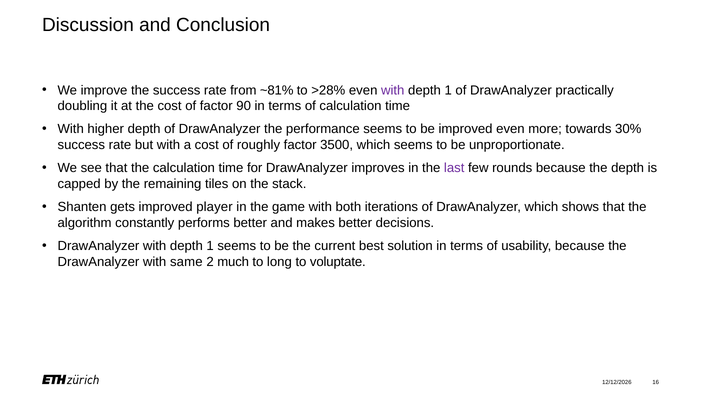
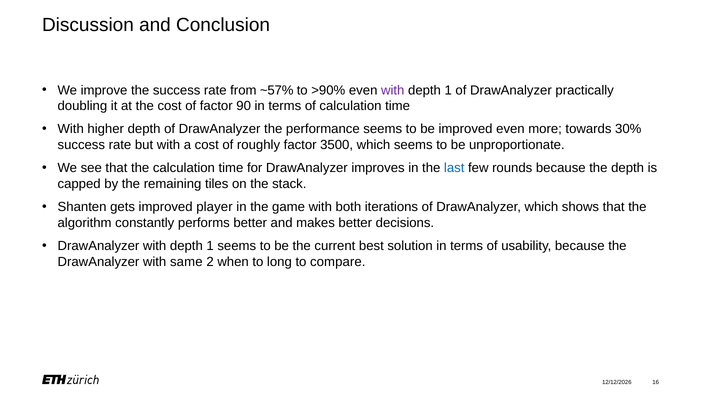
~81%: ~81% -> ~57% (277, 90)
>28%: >28% -> >90% (328, 90)
last colour: purple -> blue (454, 168)
much: much -> when (233, 261)
voluptate: voluptate -> compare (338, 261)
